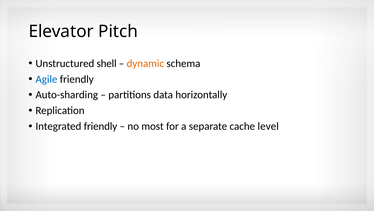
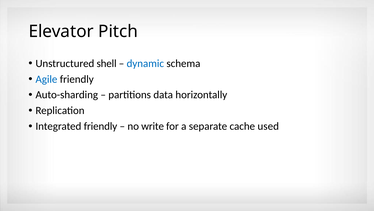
dynamic colour: orange -> blue (145, 63)
most: most -> write (153, 126)
level: level -> used (268, 126)
